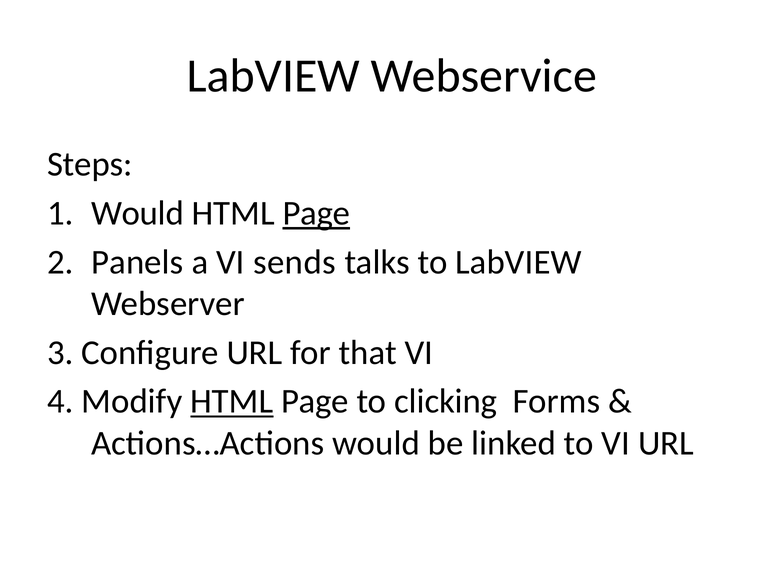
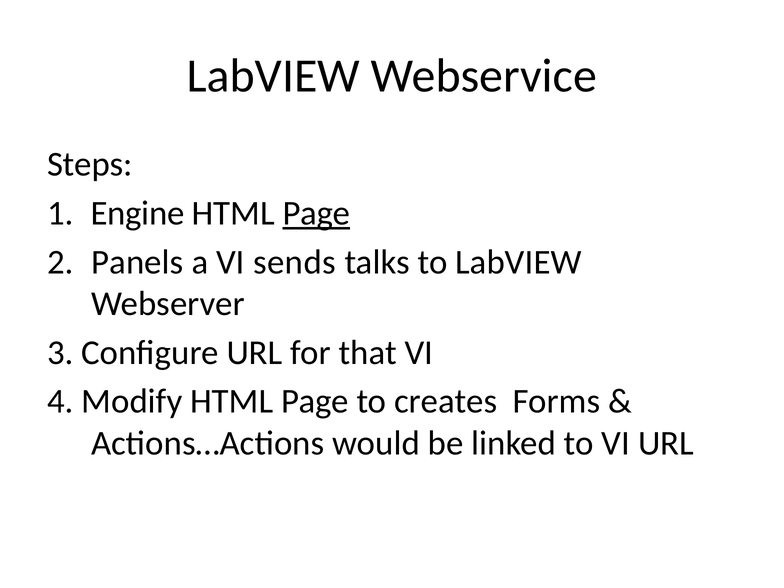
Would: Would -> Engine (138, 213)
HTML underline: present -> none (232, 401)
clicking: clicking -> creates (446, 401)
